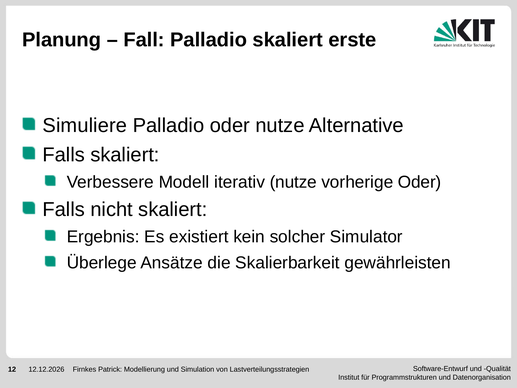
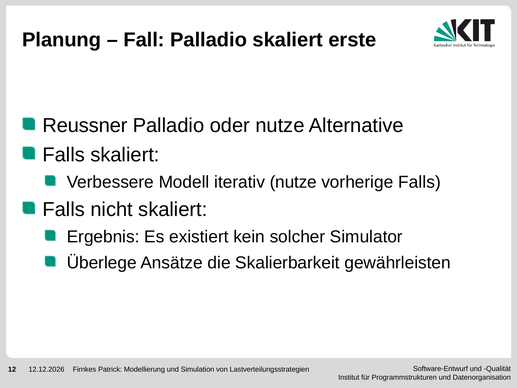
Simuliere: Simuliere -> Reussner (85, 125)
vorherige Oder: Oder -> Falls (419, 182)
